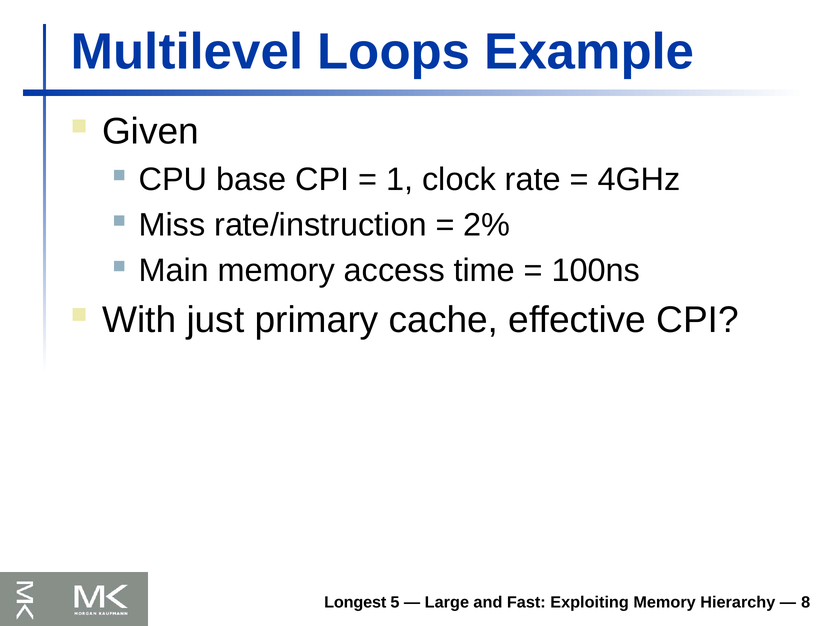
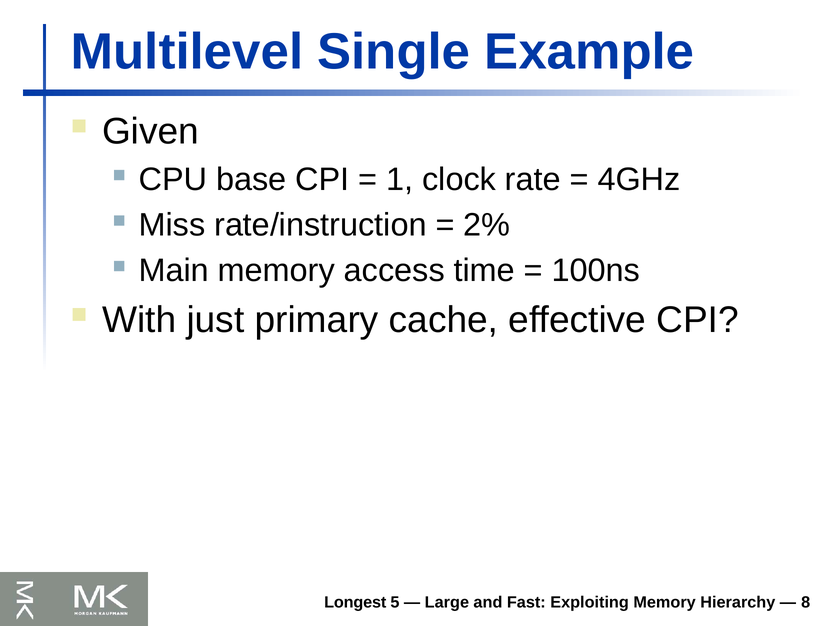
Loops: Loops -> Single (394, 52)
